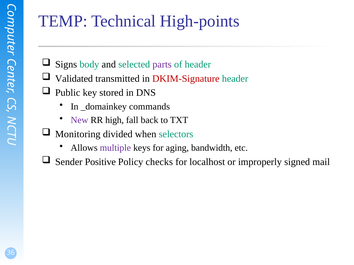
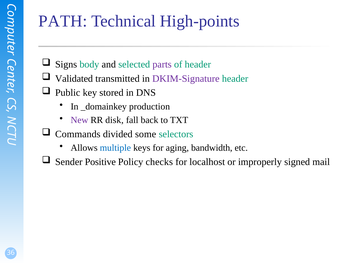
TEMP: TEMP -> PATH (63, 21)
DKIM-Signature colour: red -> purple (186, 79)
commands: commands -> production (150, 107)
high: high -> disk (114, 120)
Monitoring: Monitoring -> Commands (78, 134)
when: when -> some (146, 134)
multiple colour: purple -> blue (115, 148)
